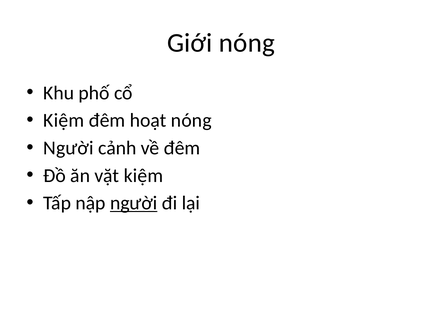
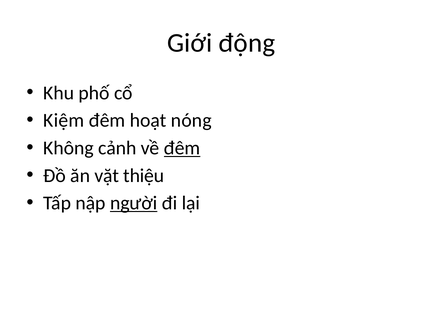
Giới nóng: nóng -> động (247, 43)
Người: Người -> Không (68, 148)
đêm underline: none -> present (182, 148)
vặt kiệm: kiệm -> thiệu (144, 176)
